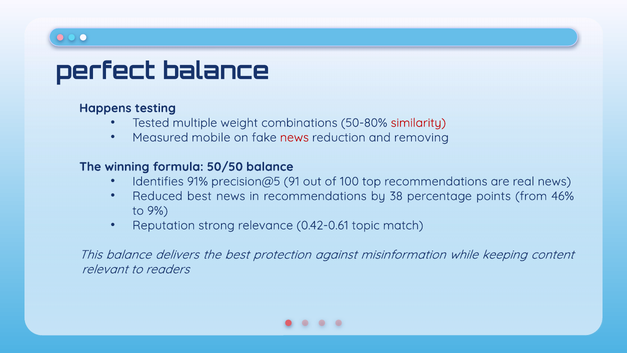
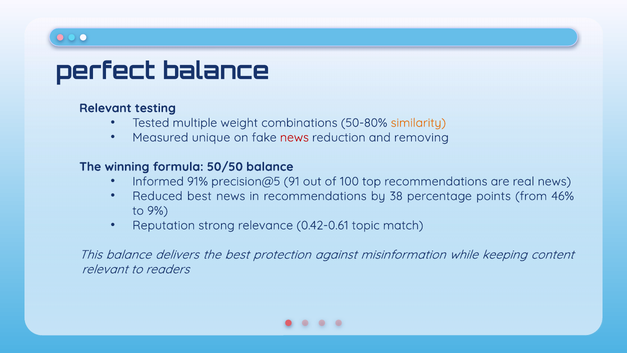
Happens: Happens -> Relevant (105, 108)
similarity colour: red -> orange (418, 123)
mobile: mobile -> unique (211, 137)
Identifies: Identifies -> Informed (158, 181)
